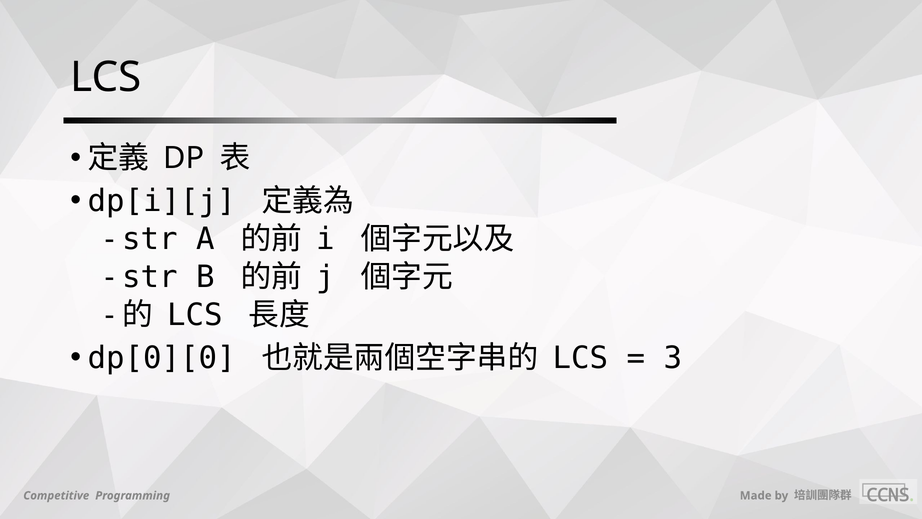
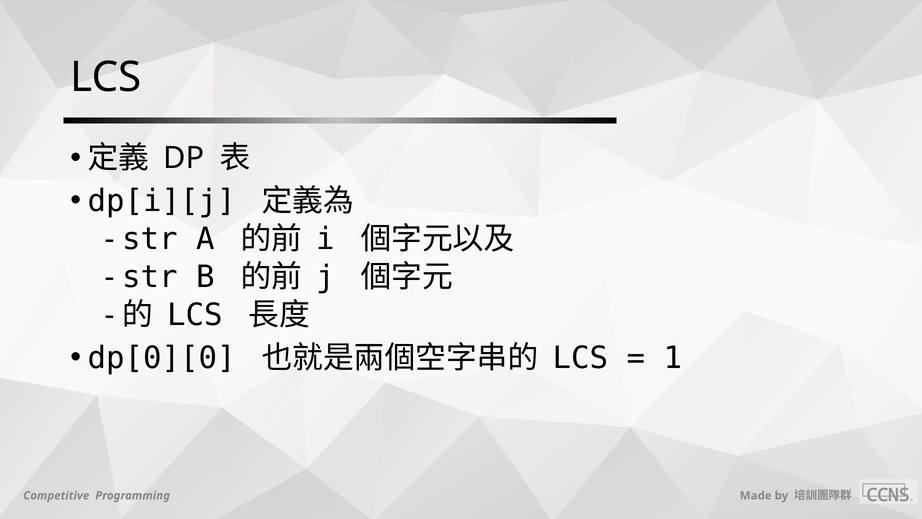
3: 3 -> 1 (673, 358)
